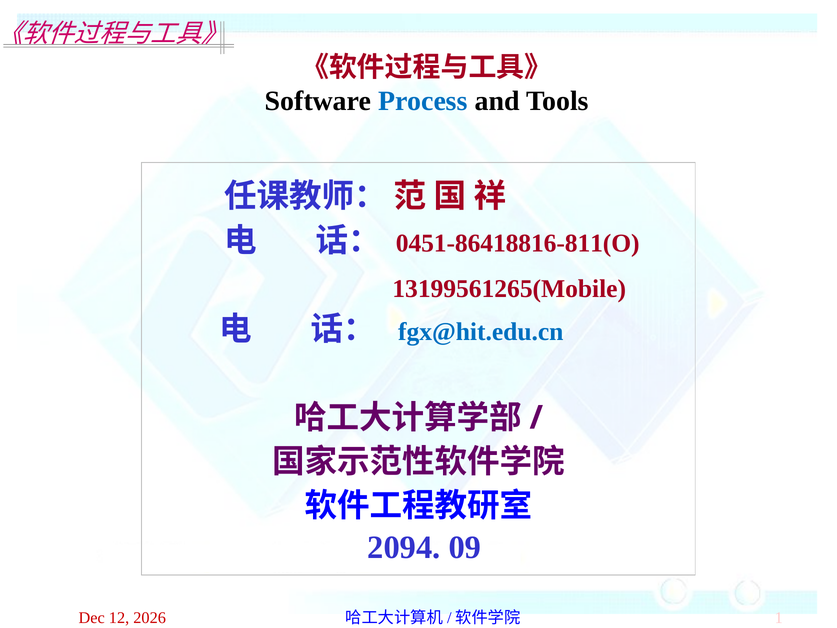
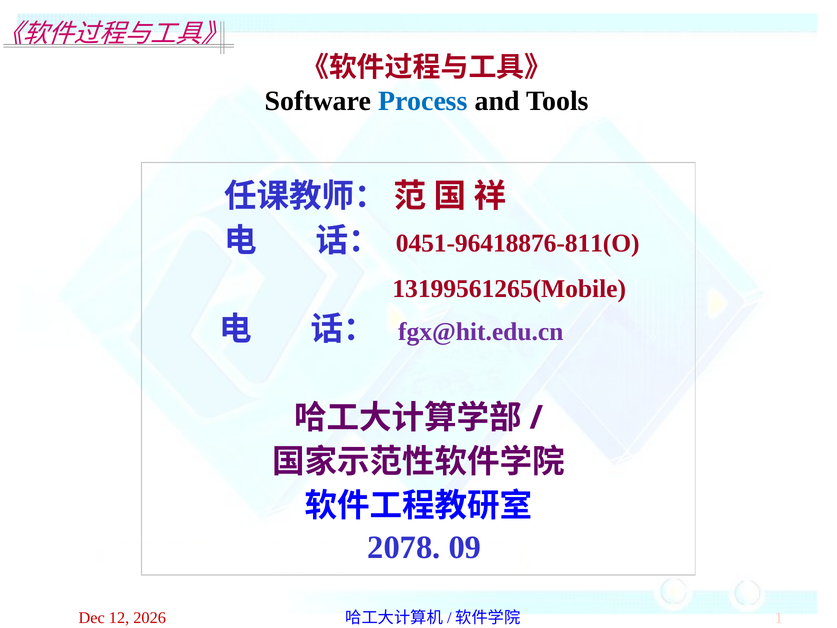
0451-86418816-811(O: 0451-86418816-811(O -> 0451-96418876-811(O (518, 243)
fgx@hit.edu.cn colour: blue -> purple (481, 332)
2094: 2094 -> 2078 (404, 547)
